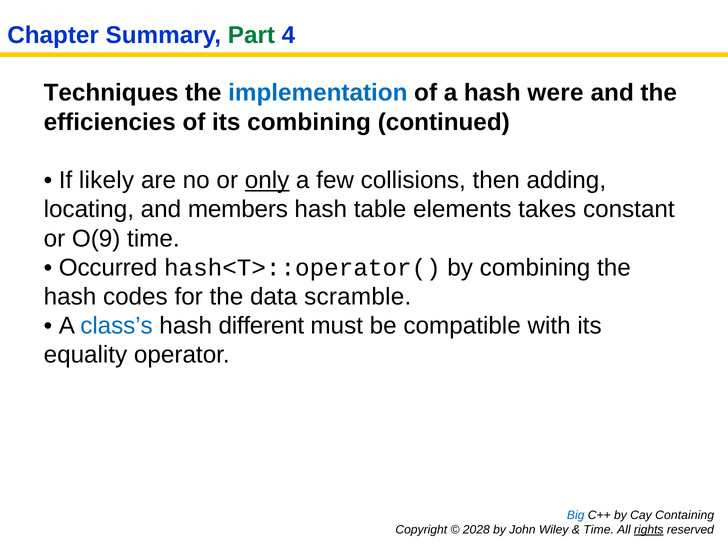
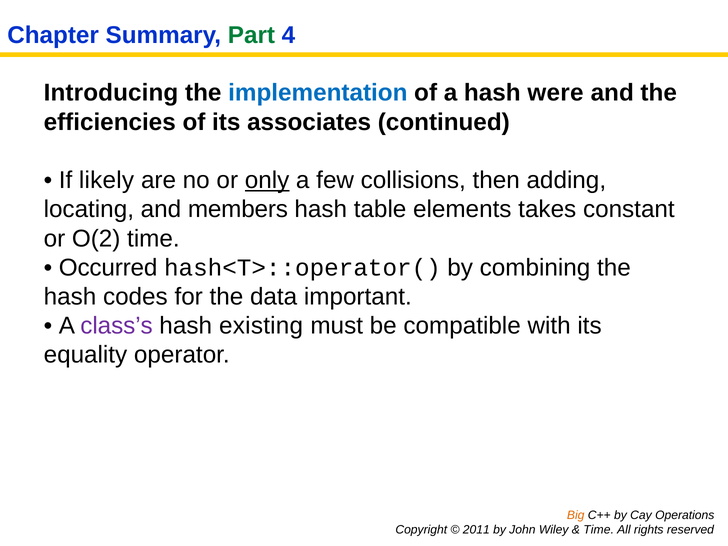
Techniques: Techniques -> Introducing (111, 93)
its combining: combining -> associates (309, 122)
O(9: O(9 -> O(2 (96, 239)
scramble: scramble -> important (358, 297)
class’s colour: blue -> purple (117, 326)
different: different -> existing (261, 326)
Big colour: blue -> orange (576, 515)
Containing: Containing -> Operations (685, 515)
2028: 2028 -> 2011 (476, 530)
rights underline: present -> none (649, 530)
